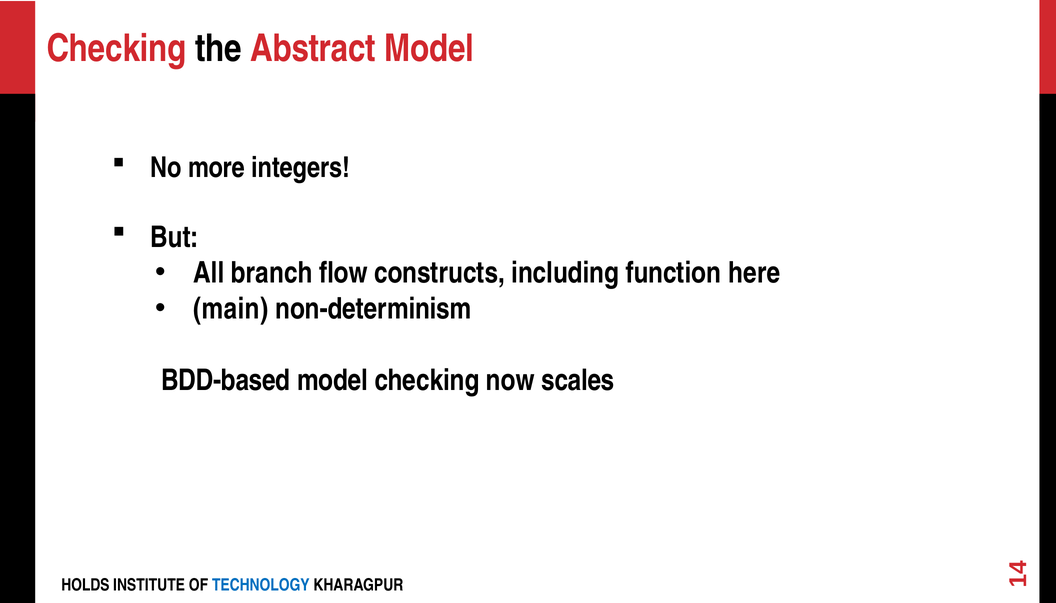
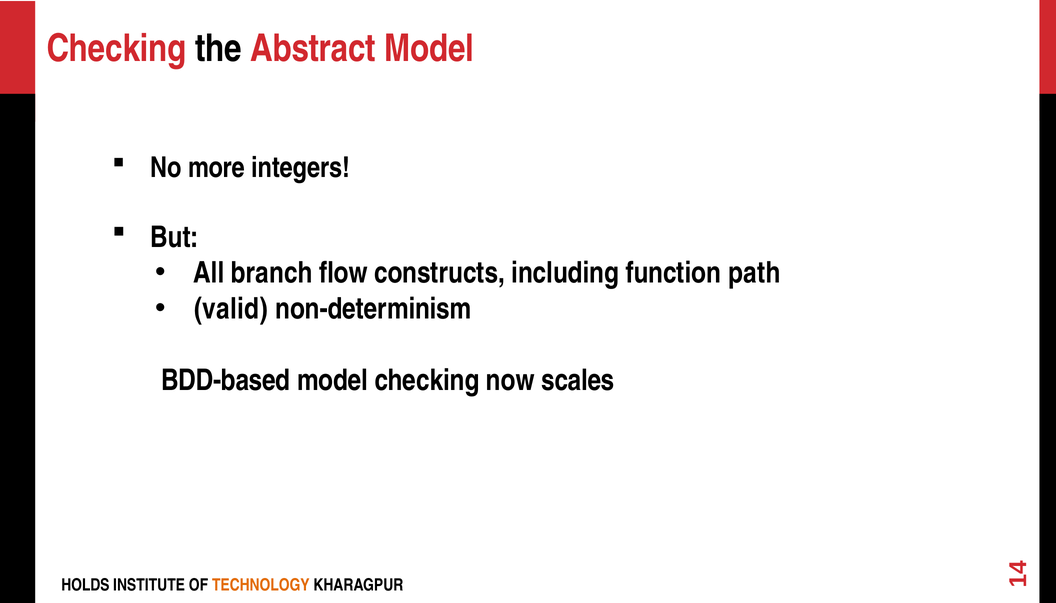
here: here -> path (754, 273)
main: main -> valid (231, 309)
TECHNOLOGY colour: blue -> orange (261, 586)
